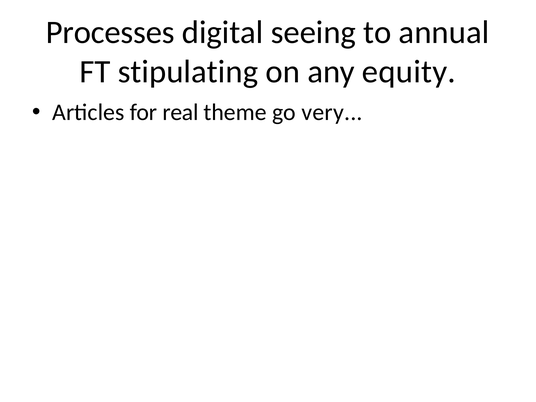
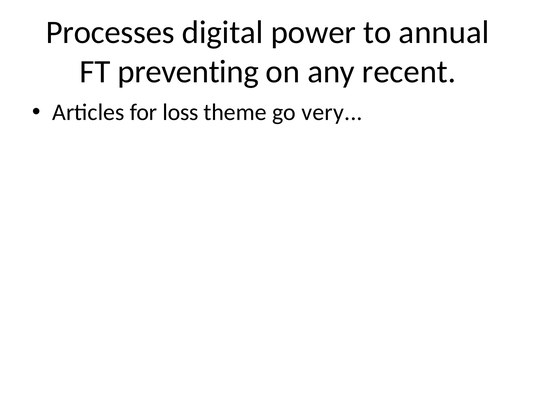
seeing: seeing -> power (313, 32)
stipulating: stipulating -> preventing (188, 72)
equity: equity -> recent (409, 72)
real: real -> loss (180, 112)
